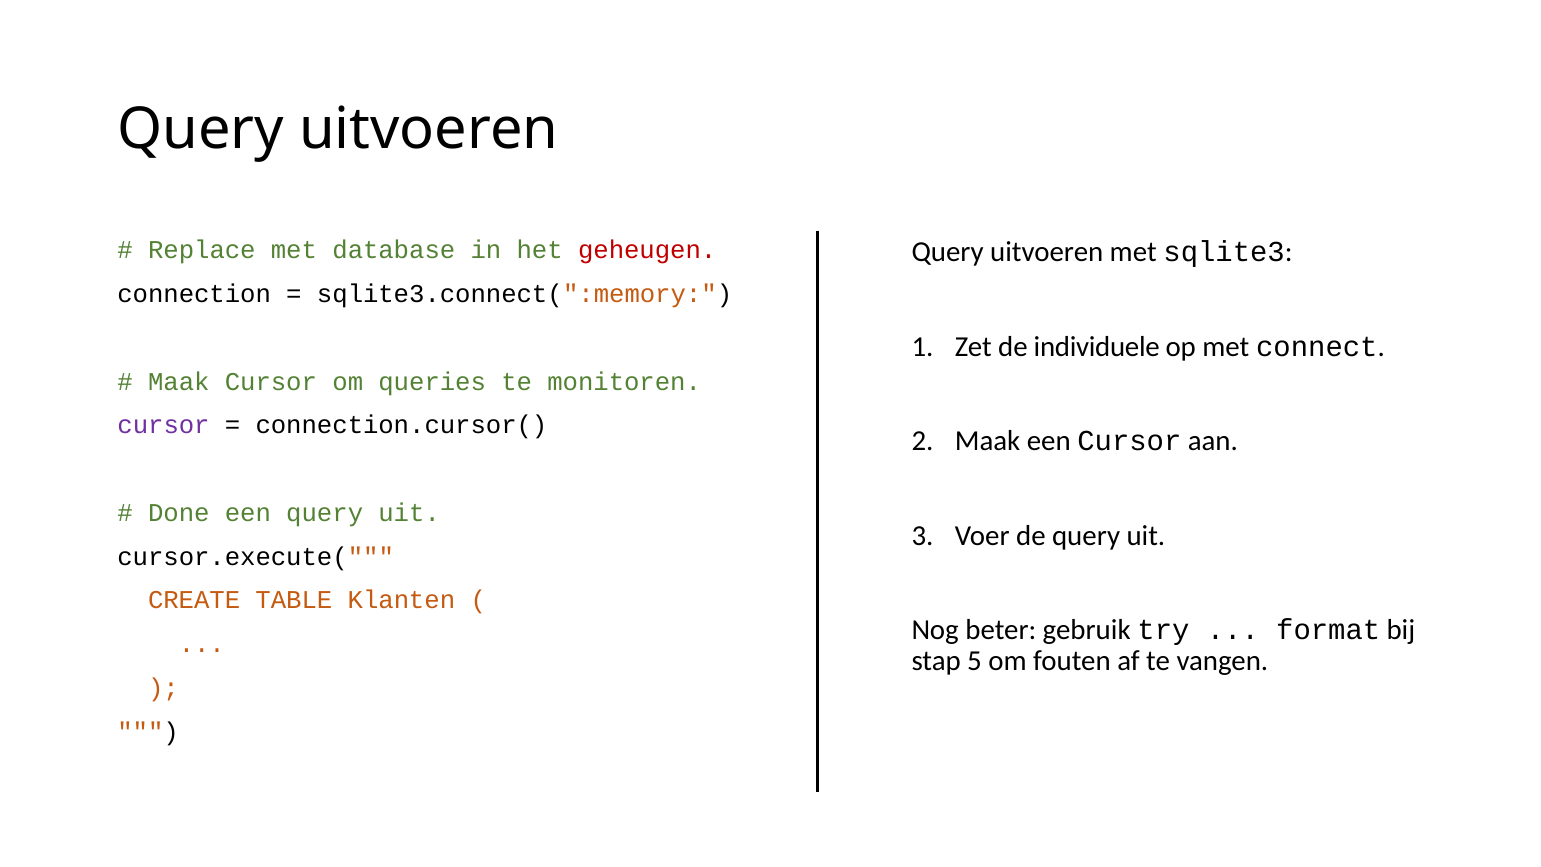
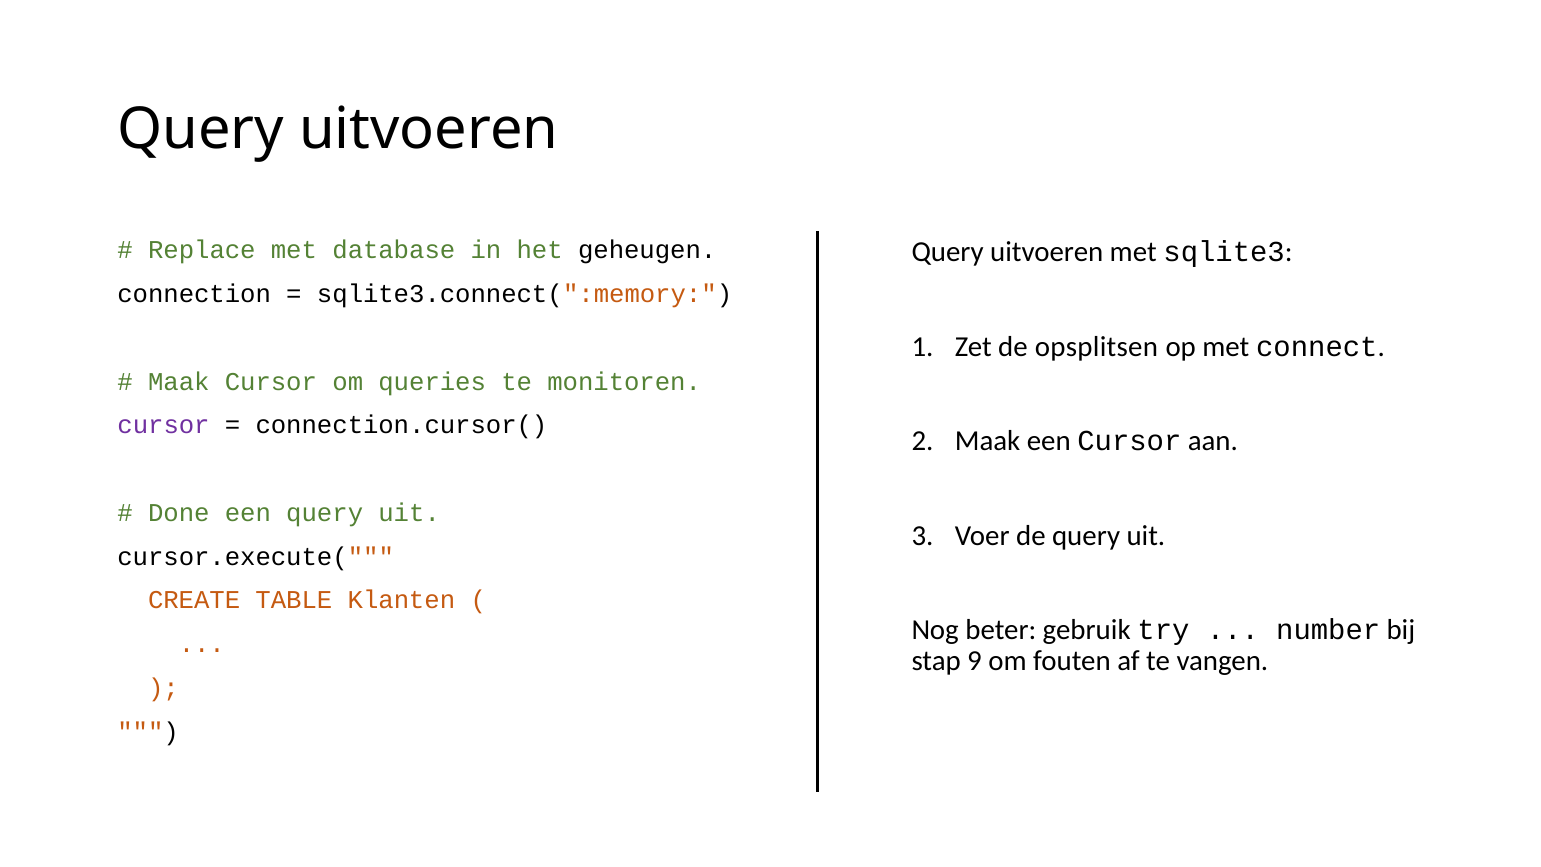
geheugen colour: red -> black (647, 250)
individuele: individuele -> opsplitsen (1096, 346)
format: format -> number (1328, 630)
5: 5 -> 9 (974, 661)
